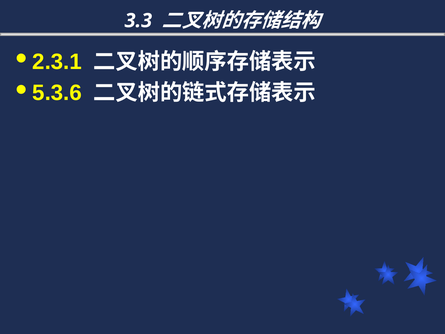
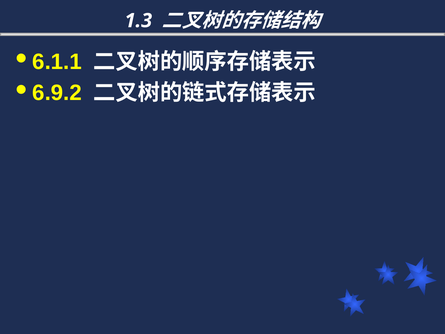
3.3: 3.3 -> 1.3 (138, 21)
2.3.1: 2.3.1 -> 6.1.1 (57, 62)
5.3.6: 5.3.6 -> 6.9.2 (57, 93)
